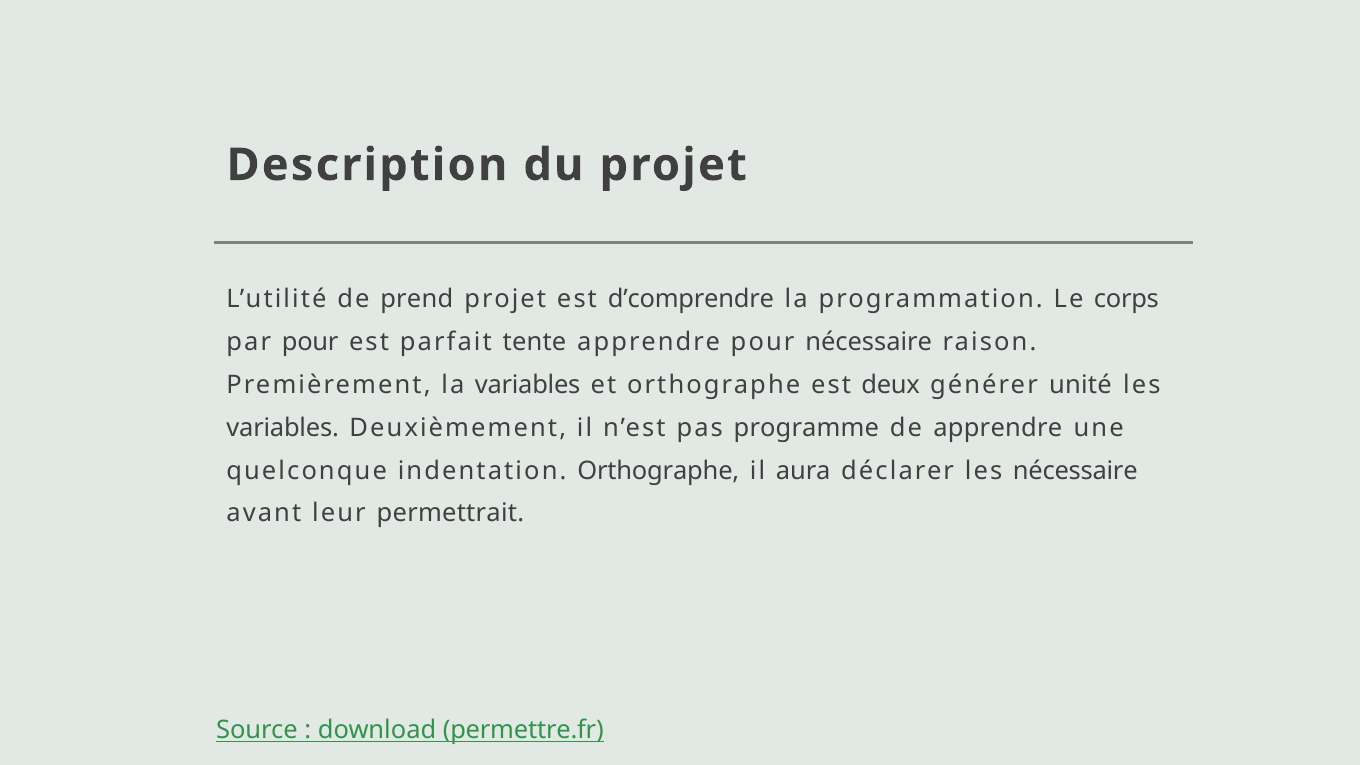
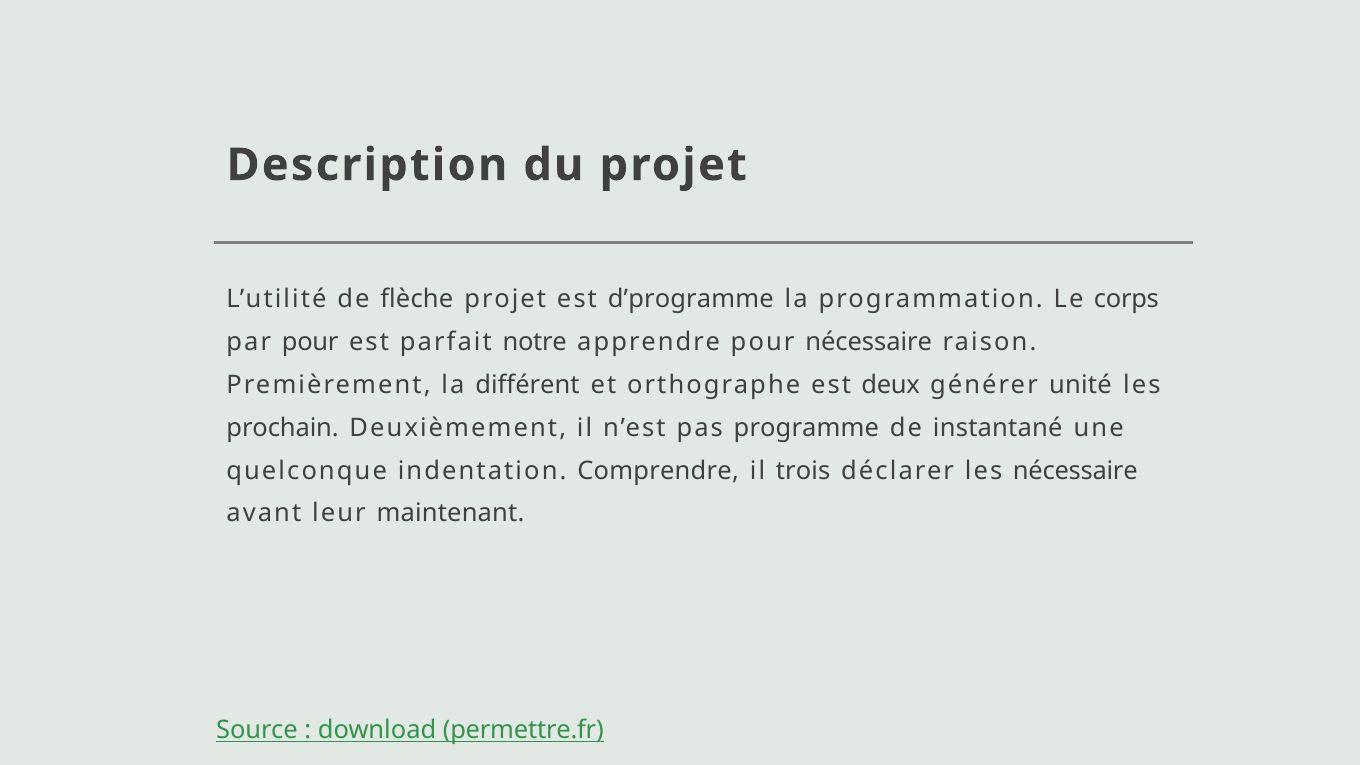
prend: prend -> flèche (417, 299)
d’comprendre: d’comprendre -> d’programme (691, 299)
tente: tente -> notre (535, 342)
la variables: variables -> différent (527, 385)
variables: variables -> prochain (283, 428)
de apprendre: apprendre -> instantané (998, 428)
indentation Orthographe: Orthographe -> Comprendre (658, 471)
aura: aura -> trois (803, 471)
permettrait: permettrait -> maintenant (450, 514)
